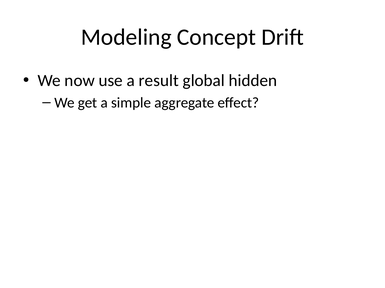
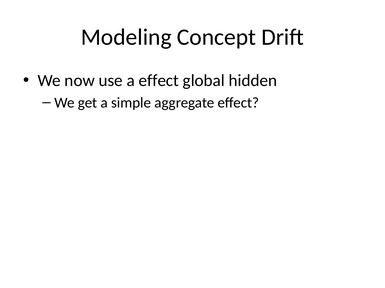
a result: result -> effect (159, 81)
